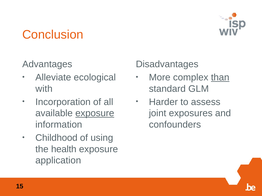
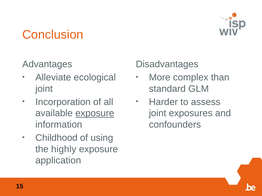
than underline: present -> none (220, 78)
with: with -> joint (44, 89)
health: health -> highly (64, 149)
